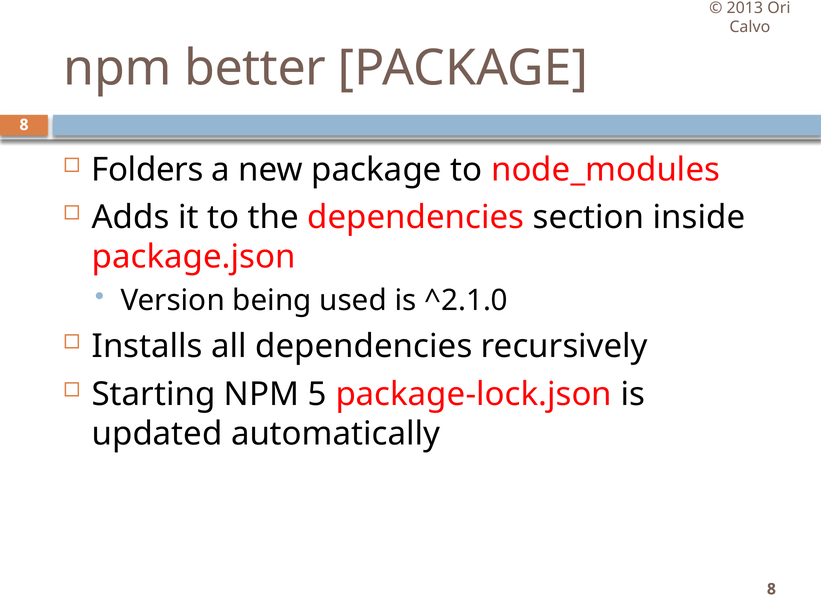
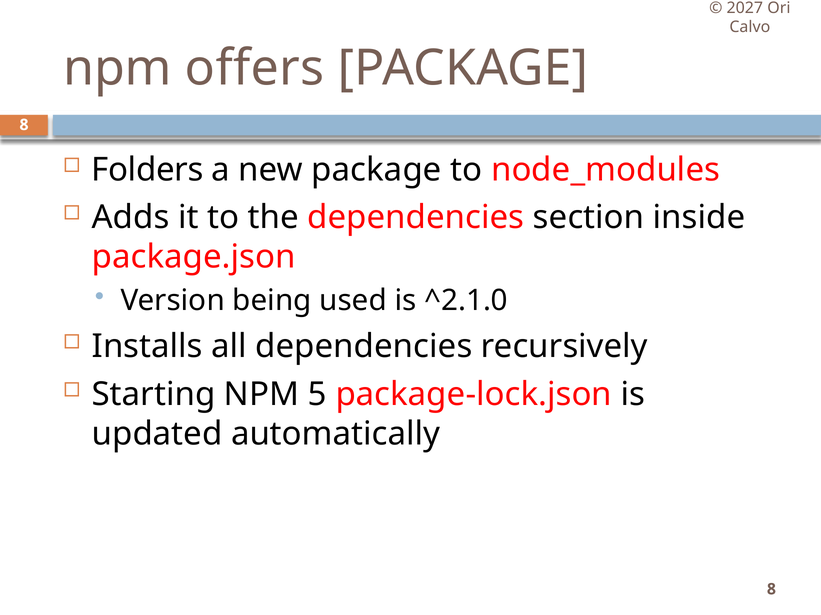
2013: 2013 -> 2027 (745, 8)
better: better -> offers (255, 68)
